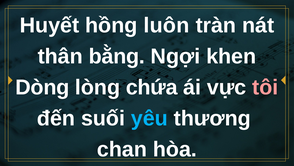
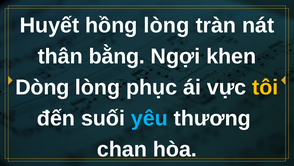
hồng luôn: luôn -> lòng (166, 25)
chứa: chứa -> phục (152, 87)
tôi colour: pink -> yellow (265, 87)
